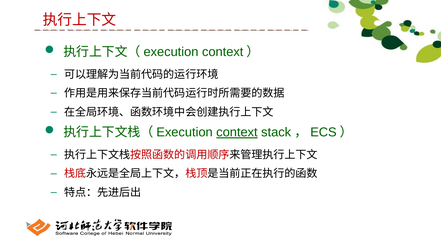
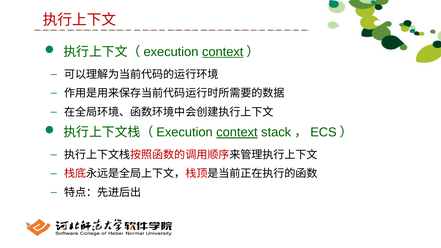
context underline: none -> present (223, 52)
